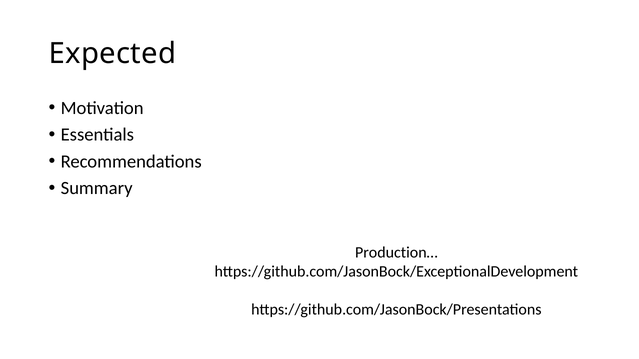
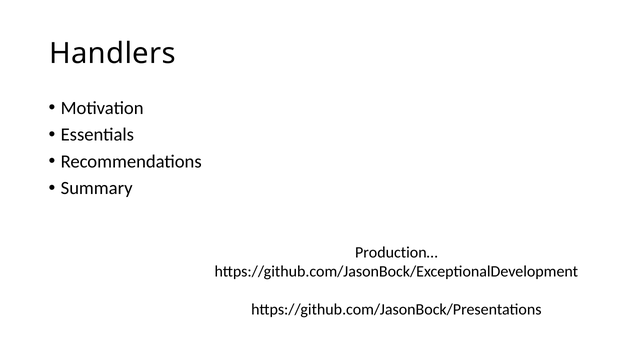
Expected: Expected -> Handlers (112, 54)
